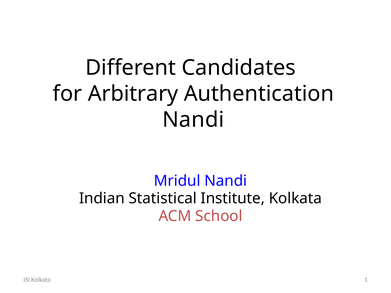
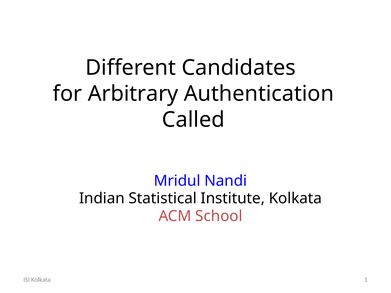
Nandi: Nandi -> Called (193, 120)
